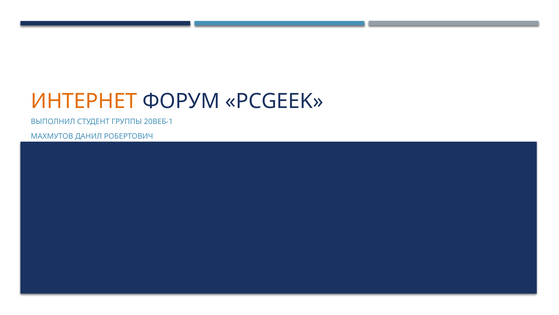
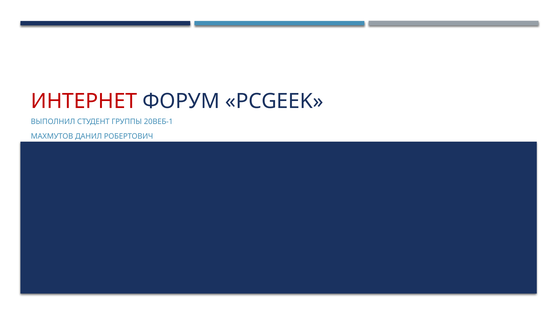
ИНТЕРНЕТ colour: orange -> red (84, 101)
